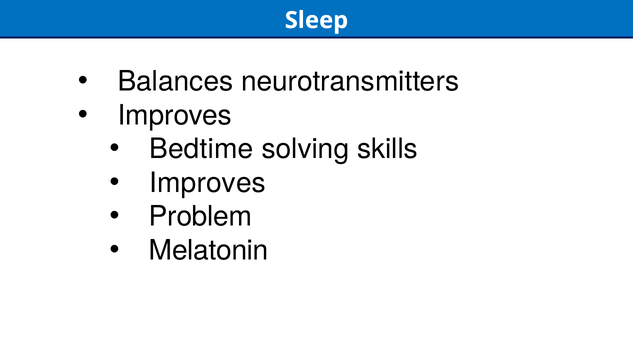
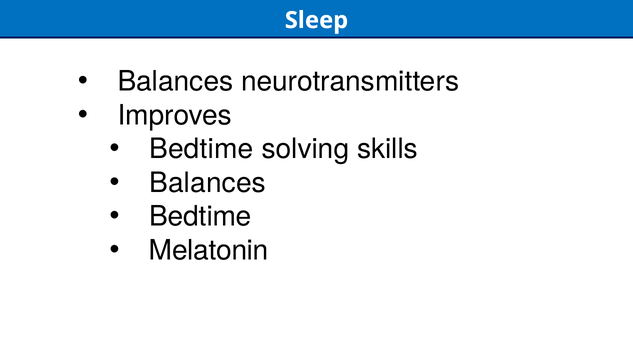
Improves: Improves -> Balances (208, 183)
Problem: Problem -> Bedtime (200, 217)
